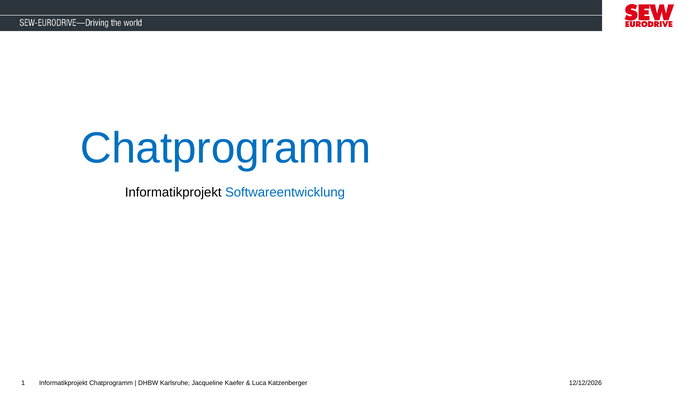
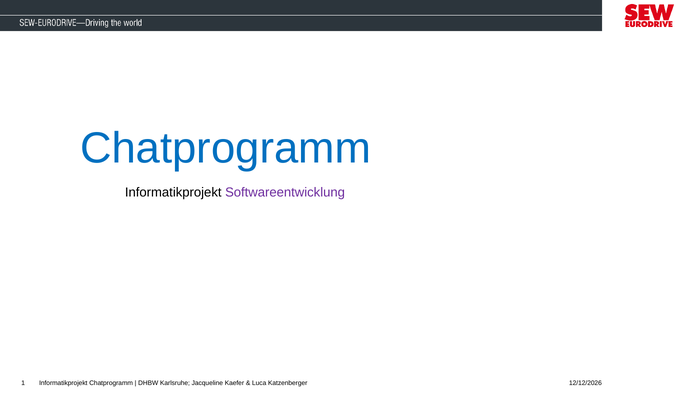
Softwareentwicklung colour: blue -> purple (285, 192)
